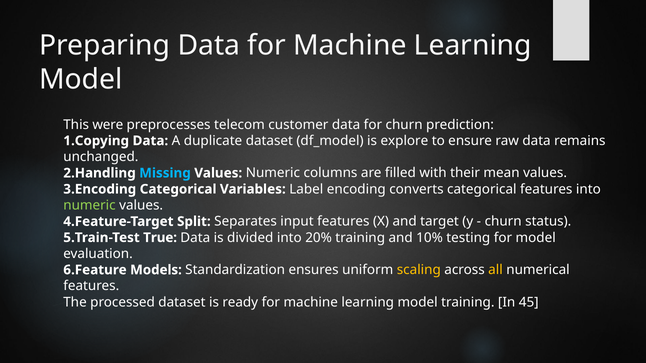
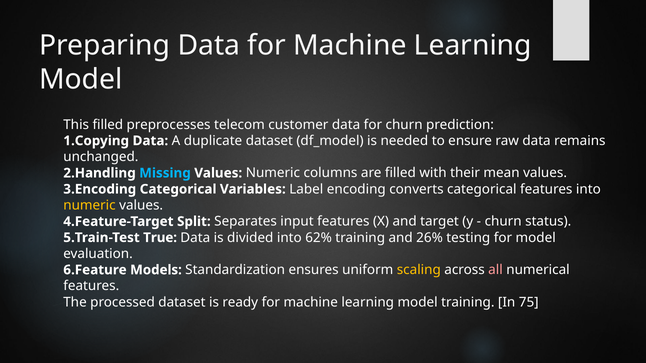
This were: were -> filled (108, 125)
explore: explore -> needed (404, 141)
numeric colour: light green -> yellow (89, 206)
20%: 20% -> 62% (319, 238)
10%: 10% -> 26% (430, 238)
all colour: yellow -> pink (495, 270)
45: 45 -> 75 (529, 302)
